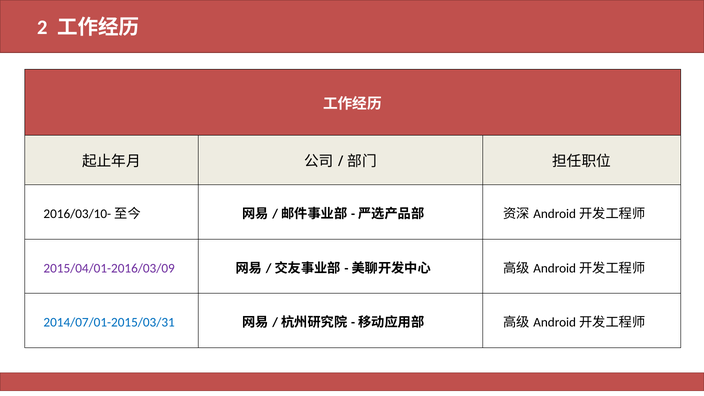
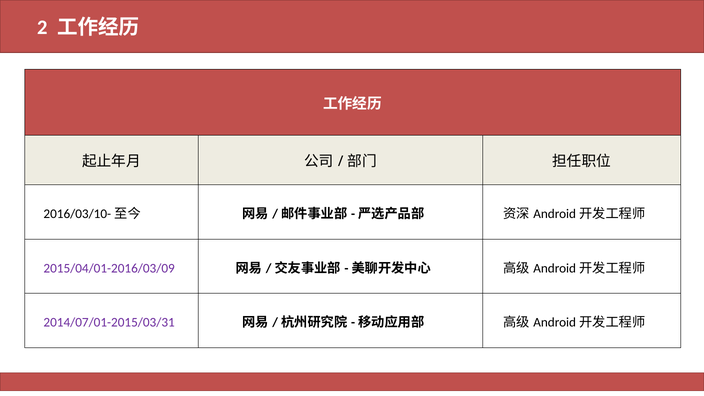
2014/07/01-2015/03/31 colour: blue -> purple (109, 323)
